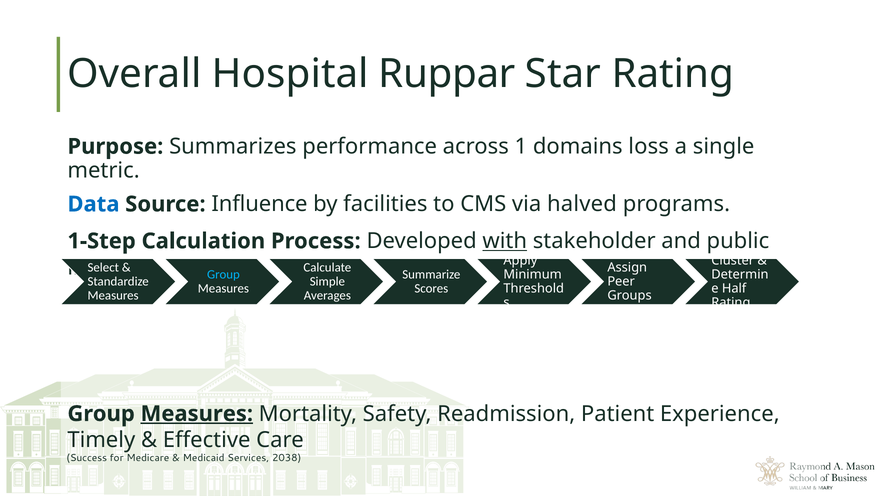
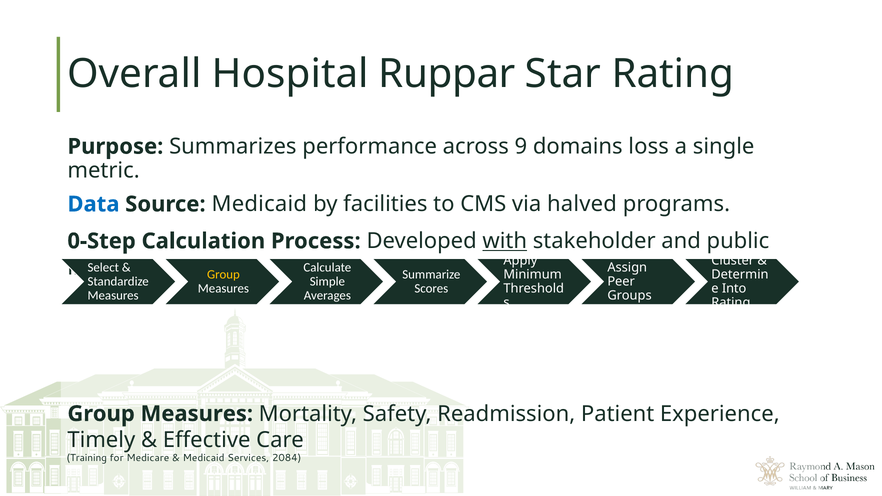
1: 1 -> 9 (521, 147)
Source Influence: Influence -> Medicaid (259, 204)
1-Step: 1-Step -> 0-Step (102, 241)
Group colour: light blue -> yellow (223, 275)
Half: Half -> Into (734, 289)
Measures underline: present -> none (197, 414)
Success: Success -> Training (87, 458)
2038: 2038 -> 2084 (287, 458)
